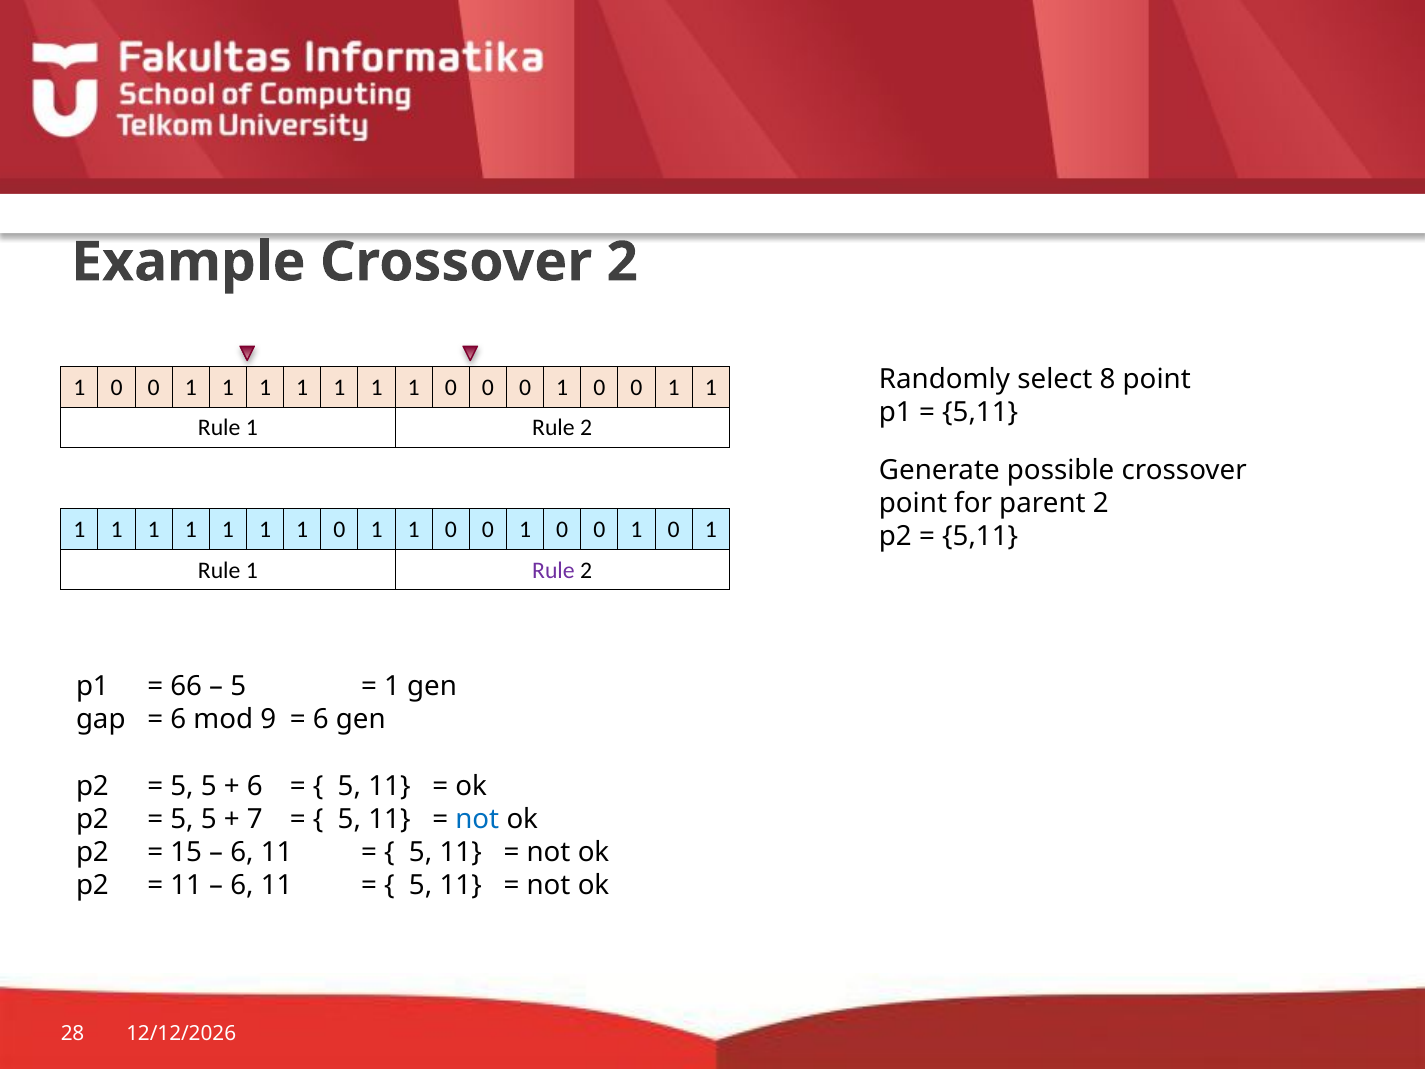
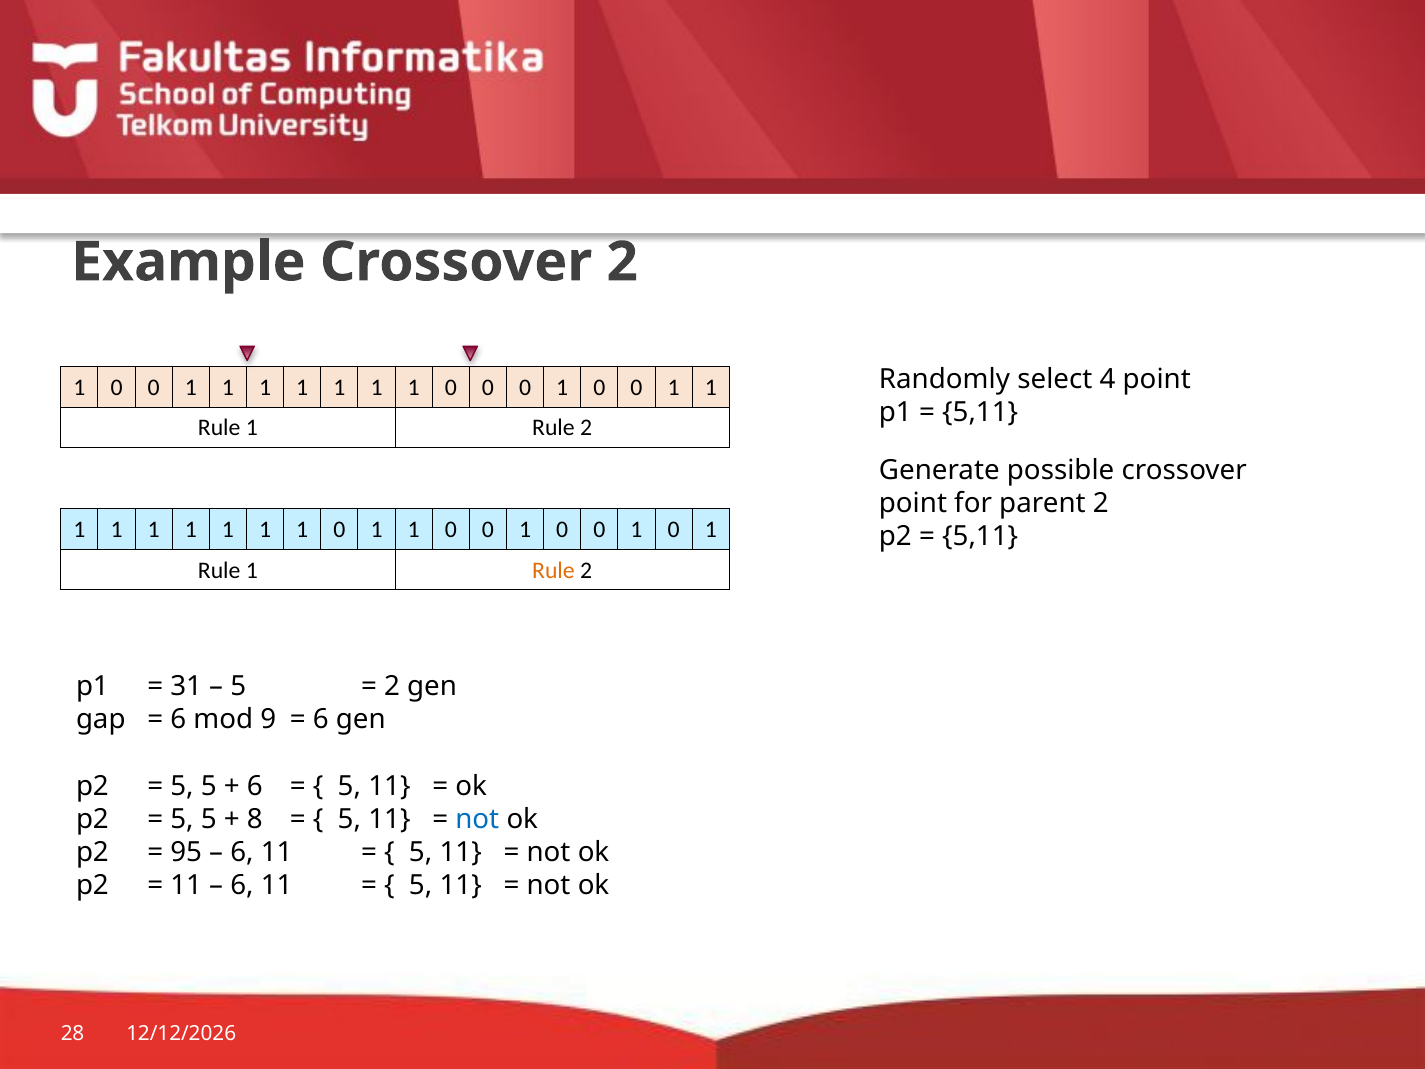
8: 8 -> 4 (1108, 379)
Rule colour: purple -> orange (553, 570)
66: 66 -> 31 (186, 686)
1: 1 -> 2 (392, 686)
7: 7 -> 8 (255, 819)
15: 15 -> 95 (186, 852)
